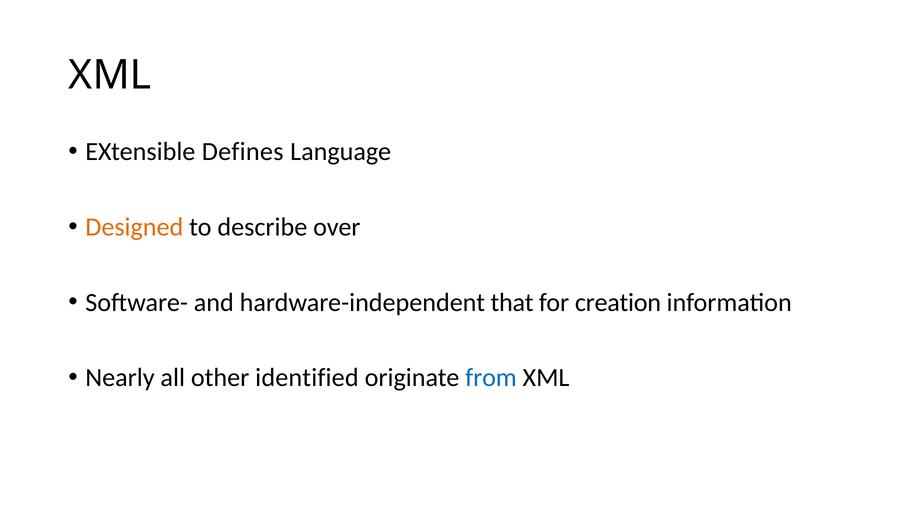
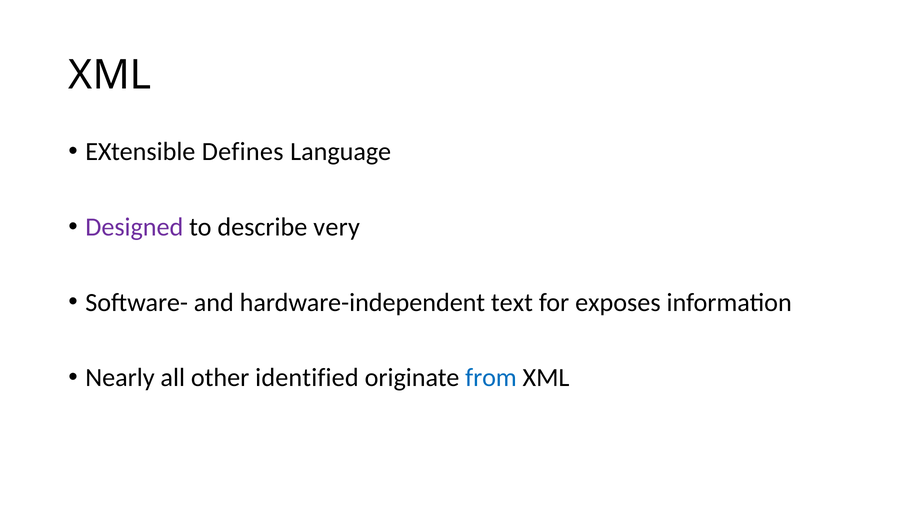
Designed colour: orange -> purple (134, 227)
over: over -> very (337, 227)
that: that -> text (512, 302)
creation: creation -> exposes (618, 302)
